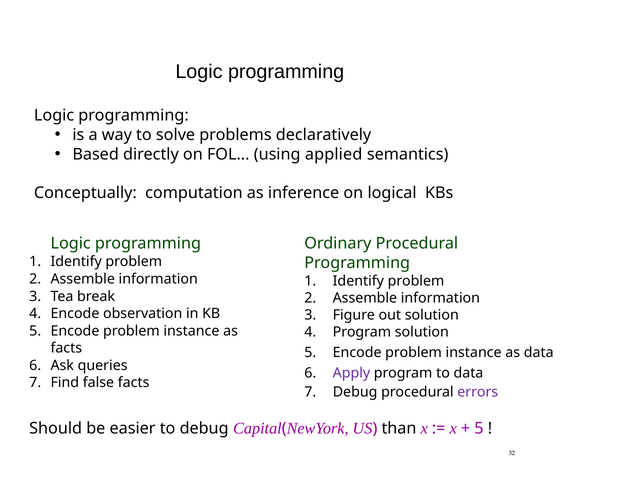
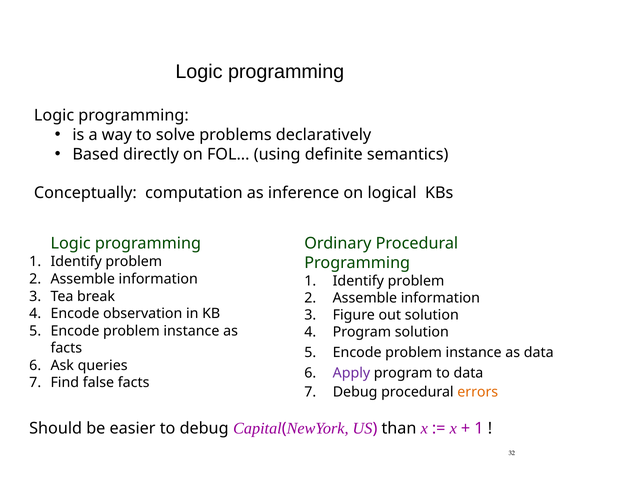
applied: applied -> definite (334, 154)
errors colour: purple -> orange (478, 392)
5: 5 -> 1 (479, 428)
